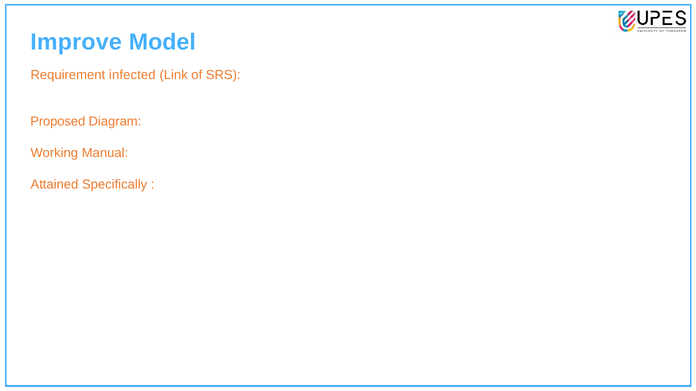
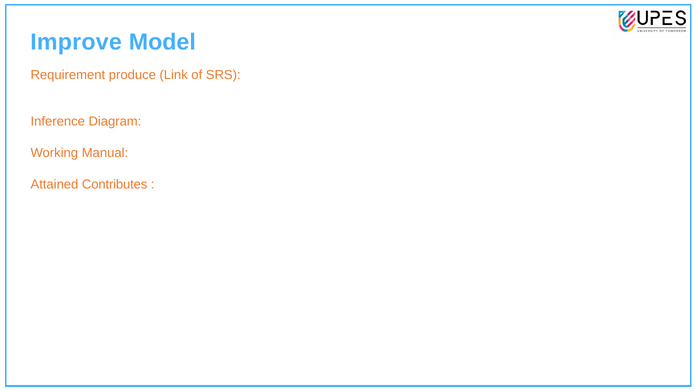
infected: infected -> produce (132, 75)
Proposed: Proposed -> Inference (58, 122)
Specifically: Specifically -> Contributes (115, 184)
